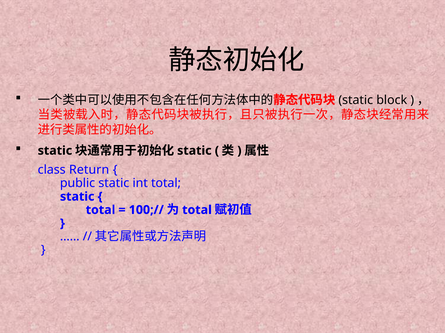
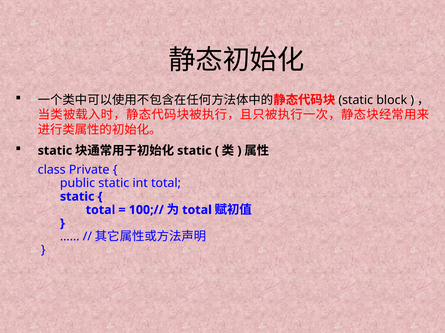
Return: Return -> Private (89, 170)
